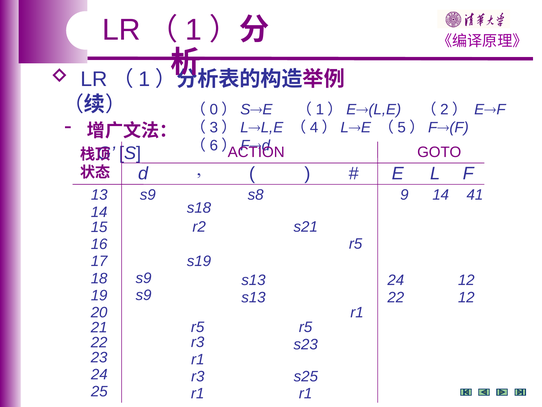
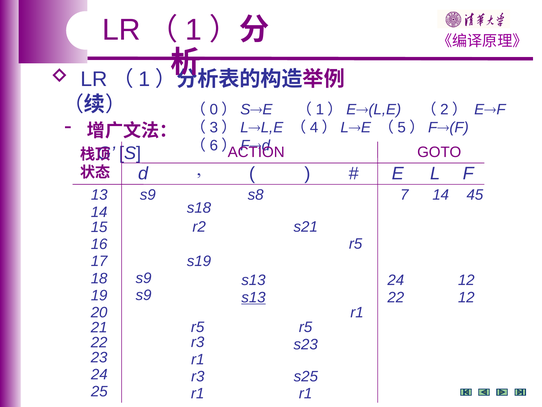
9: 9 -> 7 (404, 195)
41: 41 -> 45 (475, 195)
s13 underline: none -> present (253, 297)
